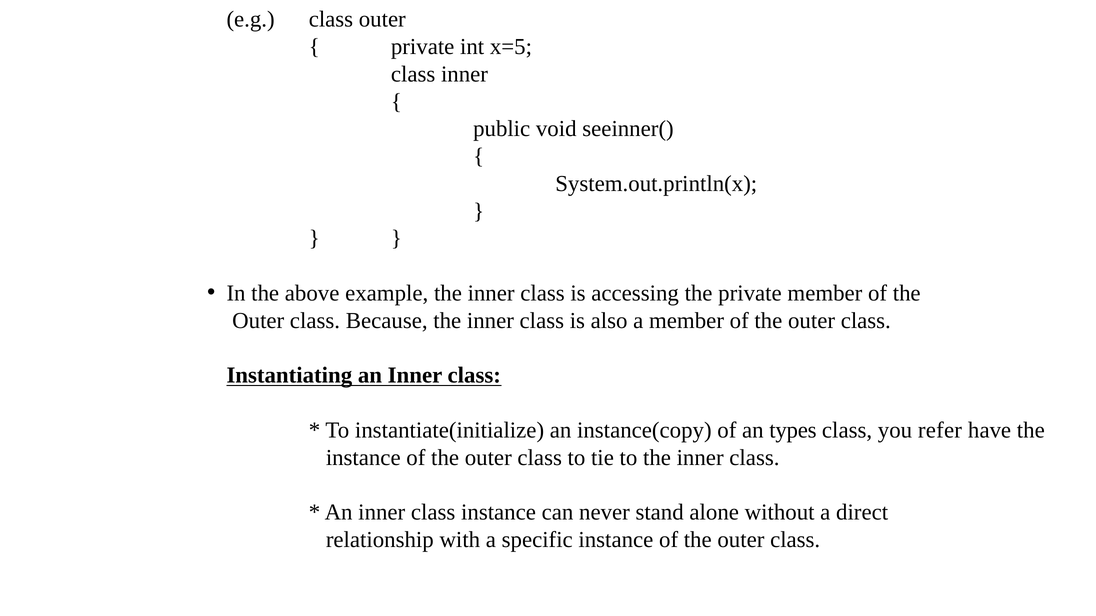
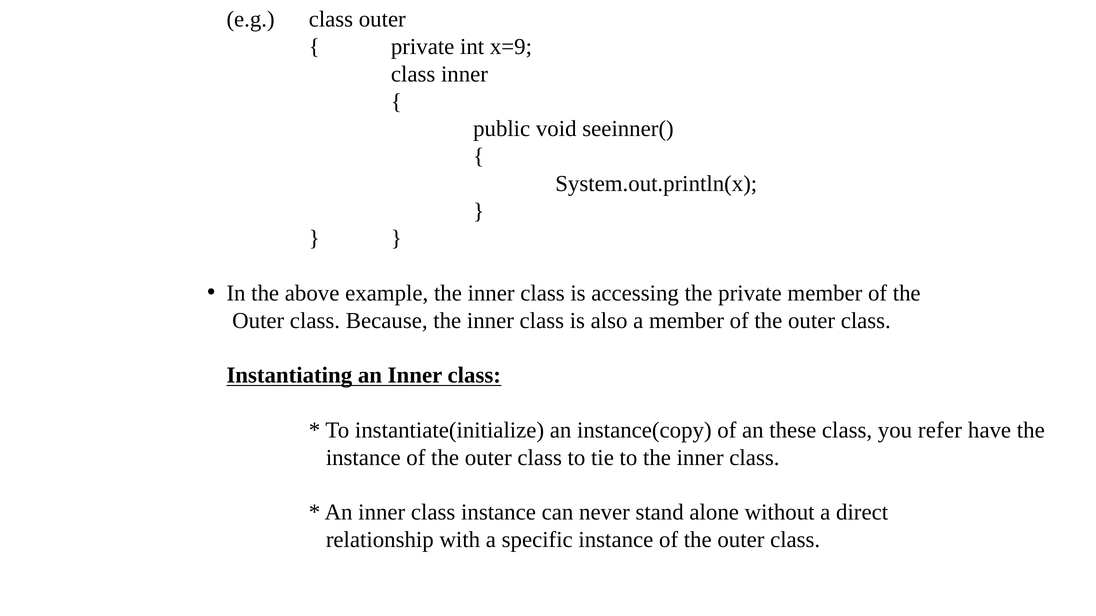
x=5: x=5 -> x=9 (511, 47)
types: types -> these (793, 431)
